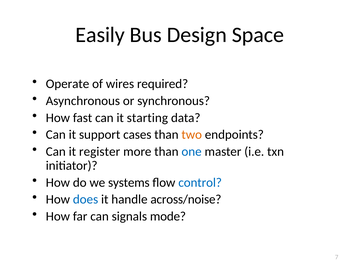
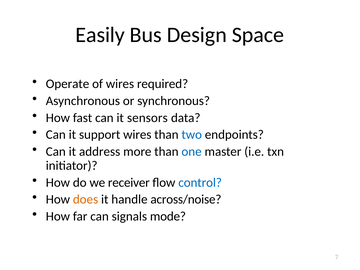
starting: starting -> sensors (147, 118)
support cases: cases -> wires (137, 135)
two colour: orange -> blue (192, 135)
register: register -> address (100, 152)
systems: systems -> receiver (129, 183)
does colour: blue -> orange (86, 199)
